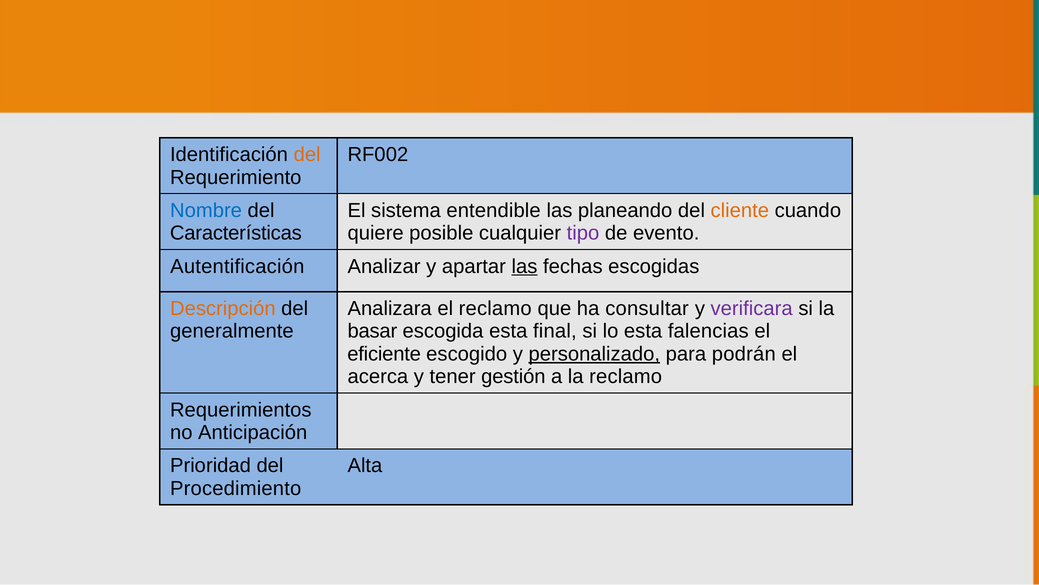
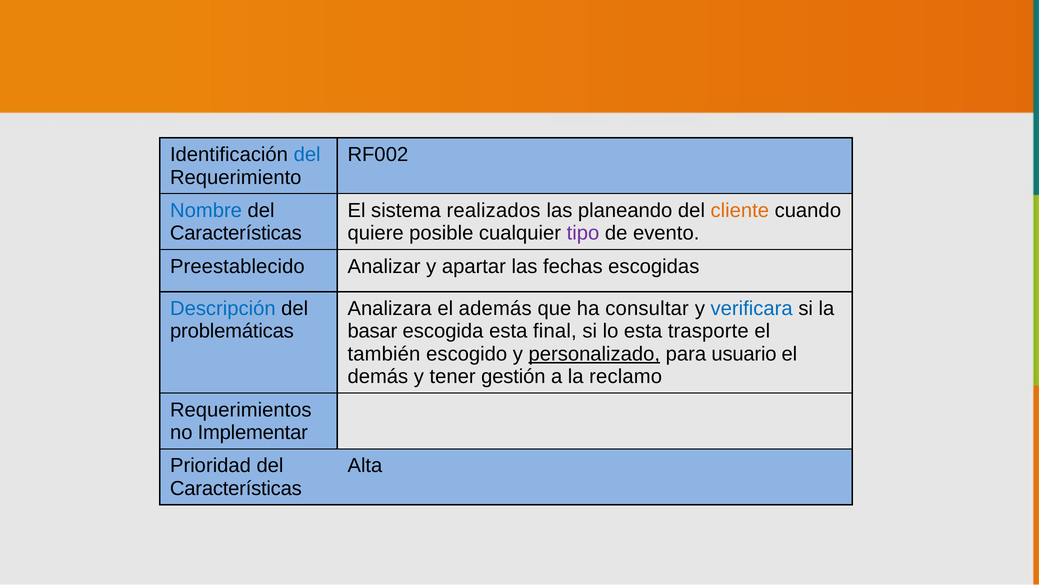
del colour: orange -> blue (307, 154)
entendible: entendible -> realizados (494, 210)
Autentificación: Autentificación -> Preestablecido (237, 266)
las underline: present -> none (524, 266)
Descripción colour: orange -> blue (223, 308)
el reclamo: reclamo -> además (495, 308)
verificara colour: purple -> blue (752, 308)
generalmente: generalmente -> problemáticas (232, 331)
falencias: falencias -> trasporte (708, 331)
eficiente: eficiente -> también (384, 354)
podrán: podrán -> usuario (744, 354)
acerca: acerca -> demás (378, 376)
Anticipación: Anticipación -> Implementar (253, 432)
Procedimiento: Procedimiento -> Características (236, 488)
